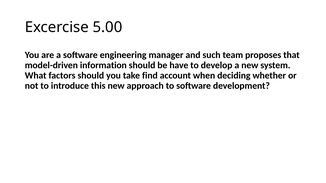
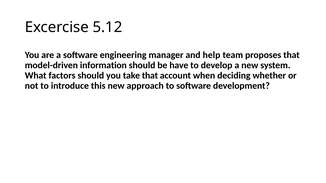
5.00: 5.00 -> 5.12 (108, 27)
such: such -> help (211, 55)
take find: find -> that (150, 76)
